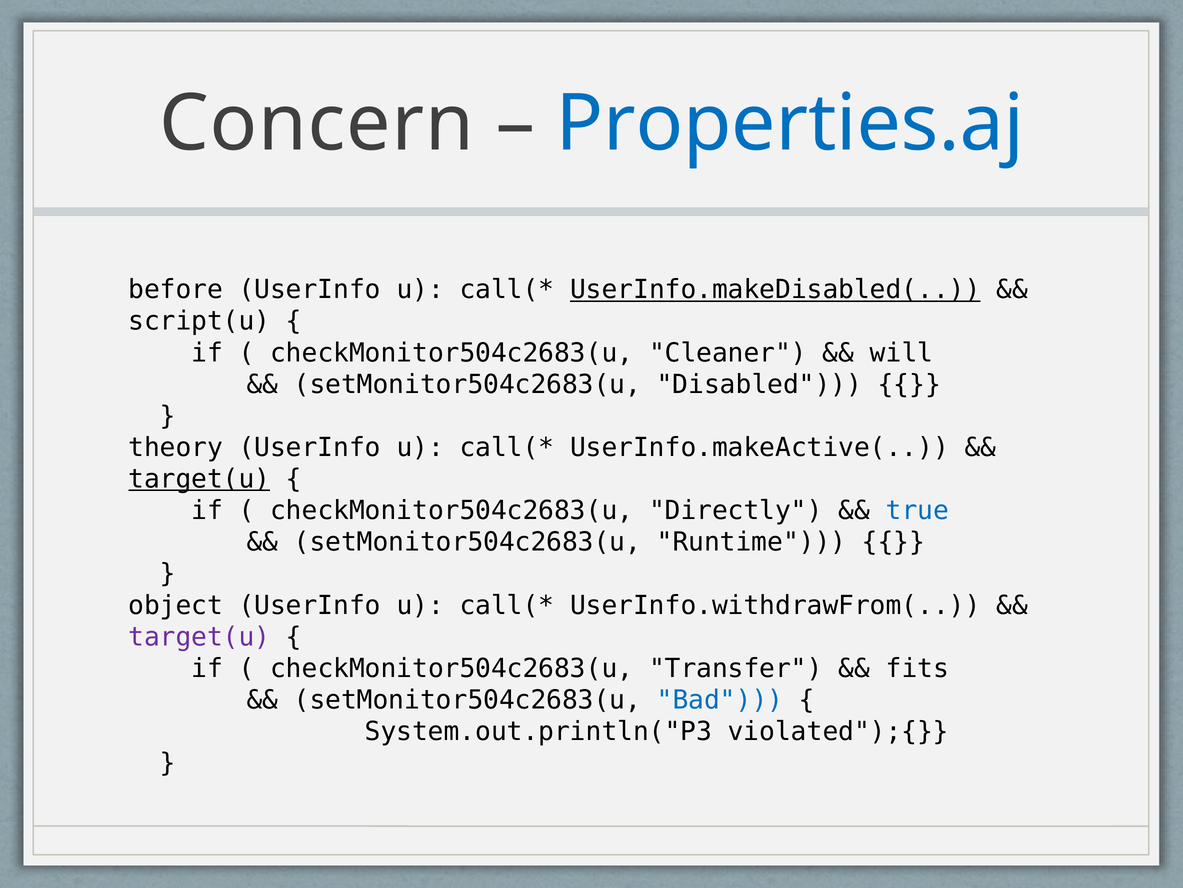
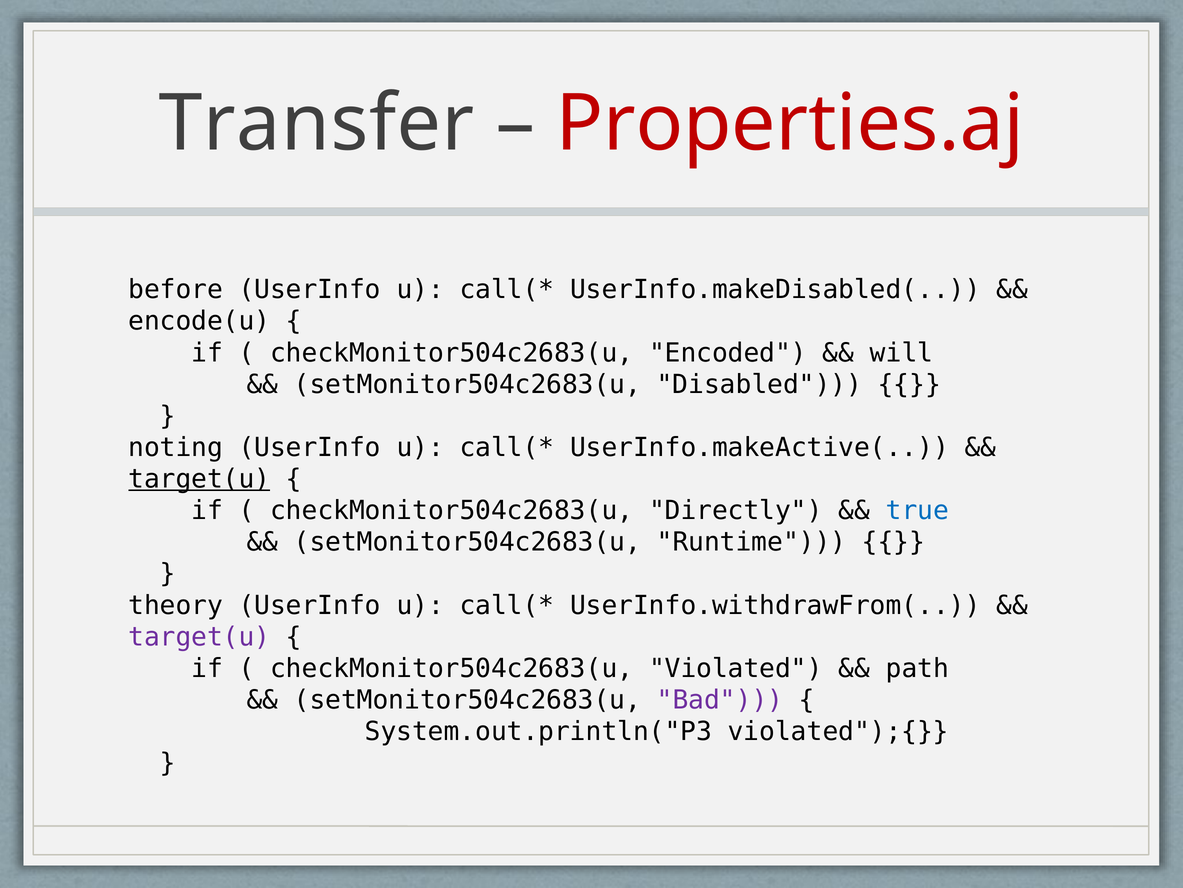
Concern: Concern -> Transfer (317, 124)
Properties.aj colour: blue -> red (790, 124)
UserInfo.makeDisabled( underline: present -> none (775, 290)
script(u: script(u -> encode(u (199, 321)
Cleaner: Cleaner -> Encoded (728, 353)
theory: theory -> noting (176, 447)
object: object -> theory (176, 605)
Transfer: Transfer -> Violated (736, 668)
fits: fits -> path (917, 668)
Bad colour: blue -> purple (720, 699)
